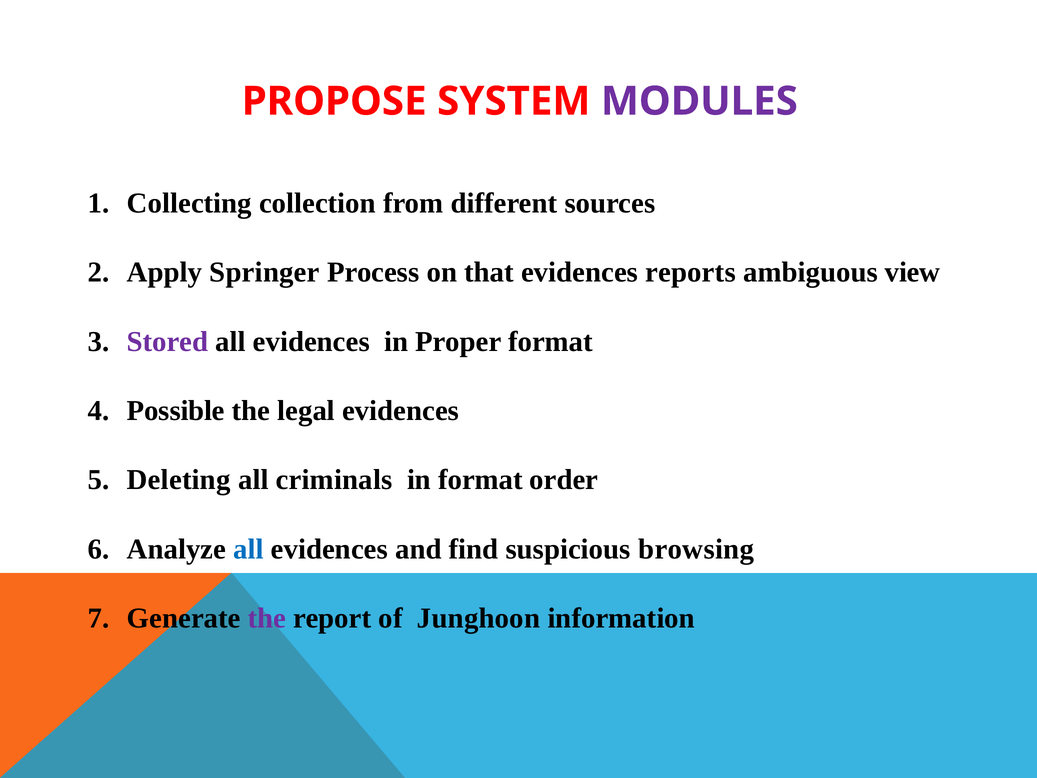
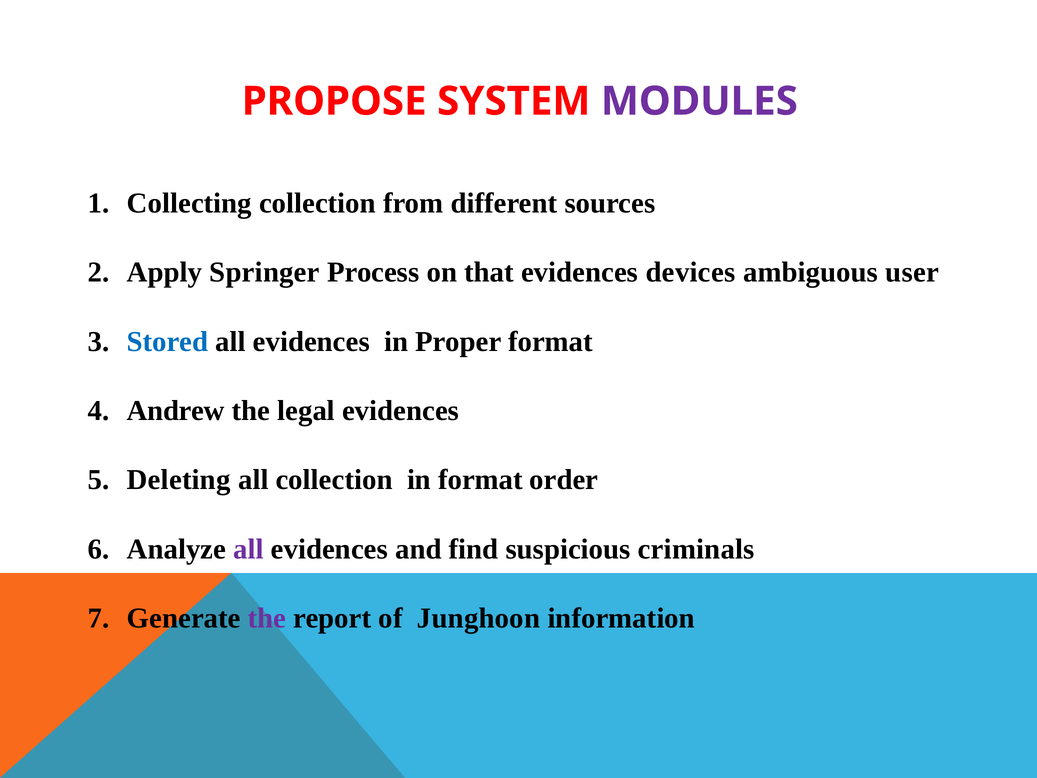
reports: reports -> devices (690, 272)
view: view -> user (912, 272)
Stored colour: purple -> blue (167, 341)
Possible: Possible -> Andrew (176, 411)
all criminals: criminals -> collection (334, 480)
all colour: blue -> purple (249, 549)
browsing: browsing -> criminals (696, 549)
